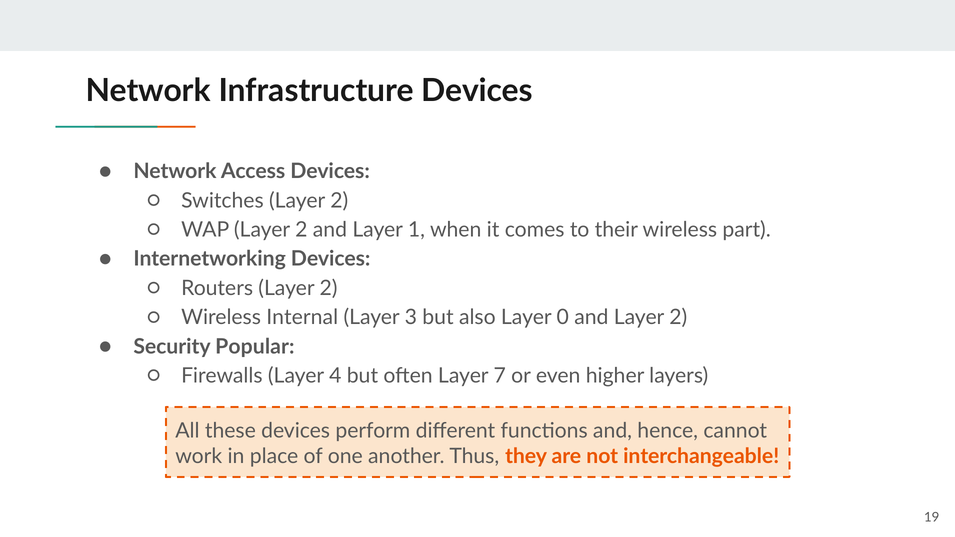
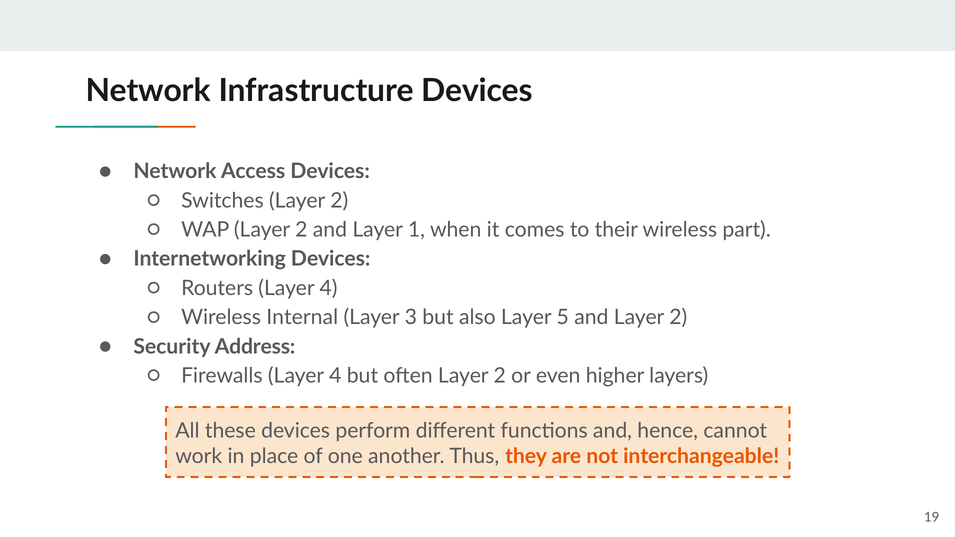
Routers Layer 2: 2 -> 4 (328, 288)
0: 0 -> 5 (563, 318)
Popular: Popular -> Address (255, 347)
often Layer 7: 7 -> 2 (500, 376)
